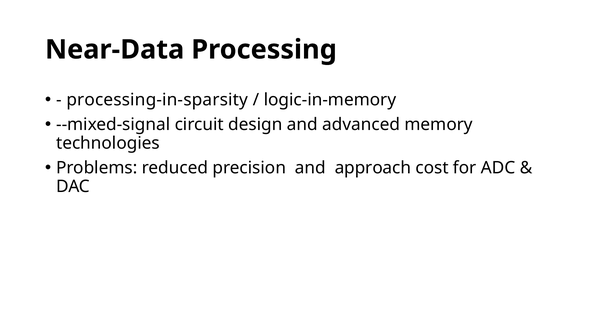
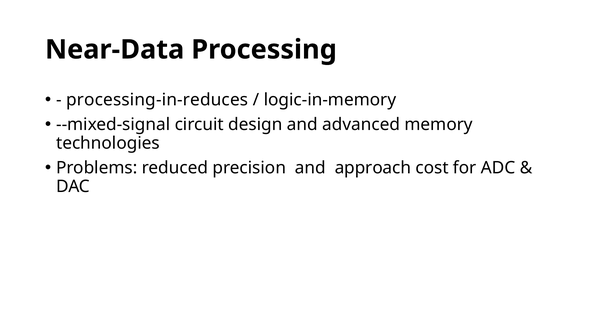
processing-in-sparsity: processing-in-sparsity -> processing-in-reduces (157, 100)
